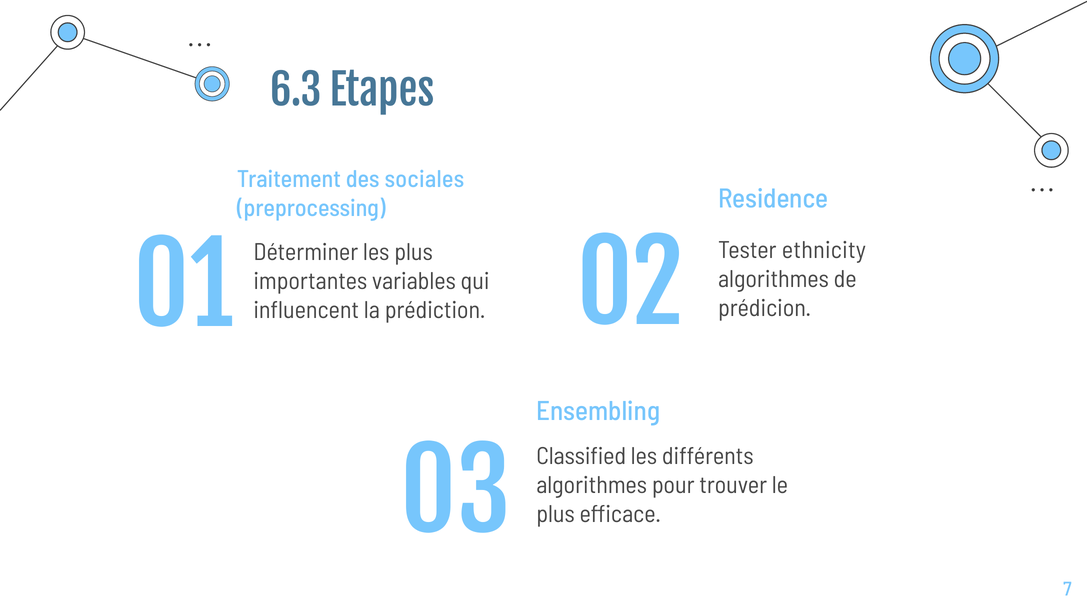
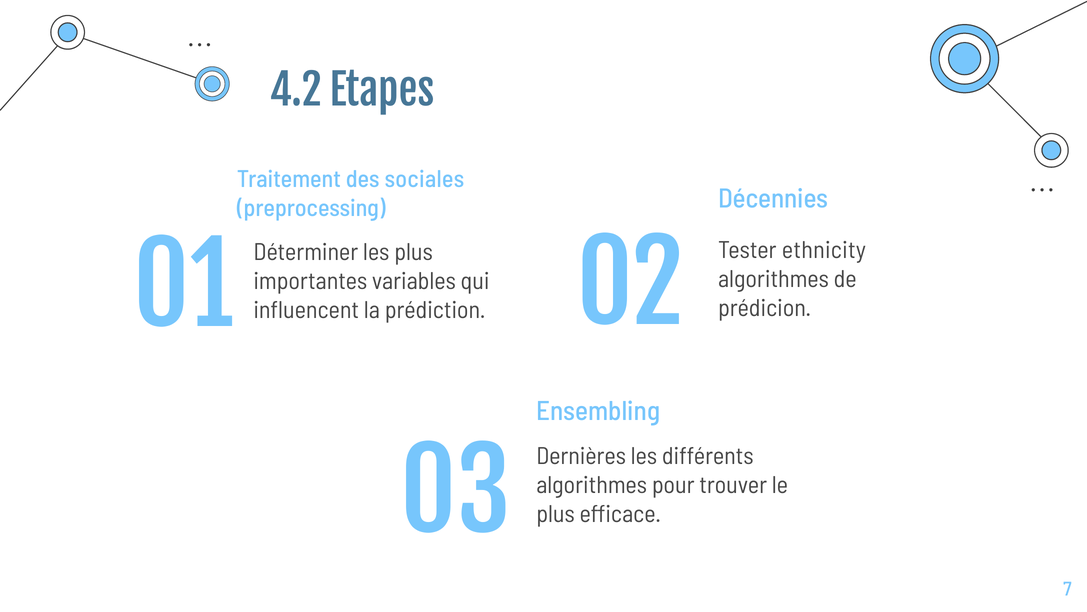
6.3: 6.3 -> 4.2 (296, 92)
Residence: Residence -> Décennies (773, 198)
Classified: Classified -> Dernières (581, 456)
